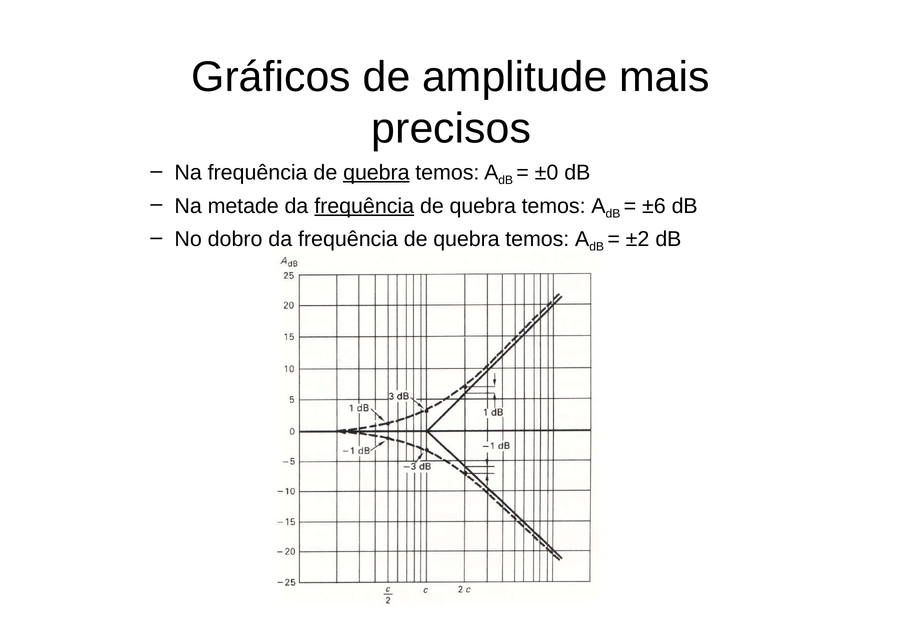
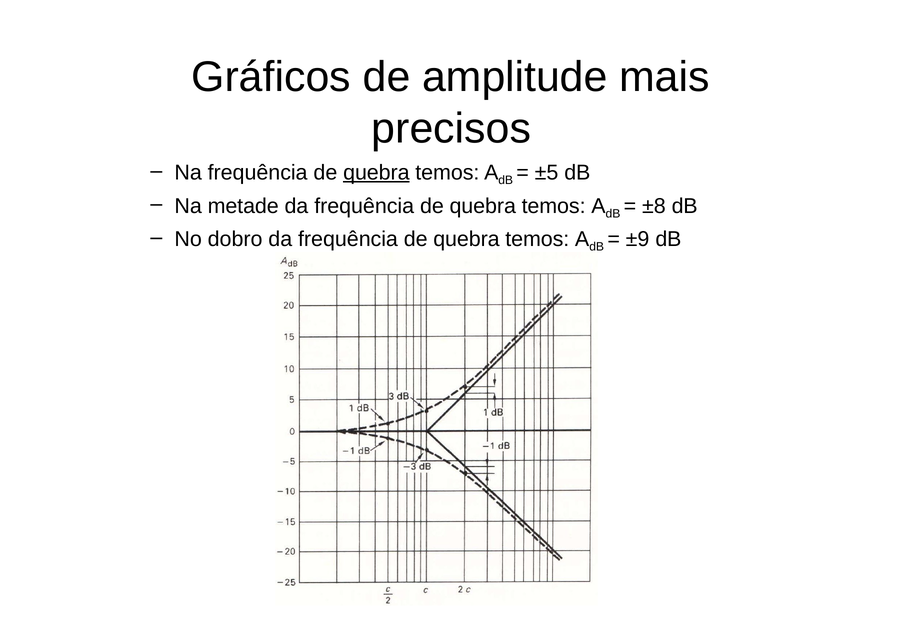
±0: ±0 -> ±5 (547, 173)
frequência underline: present -> none (364, 206)
±6: ±6 -> ±8 (654, 206)
±2: ±2 -> ±9 (638, 239)
